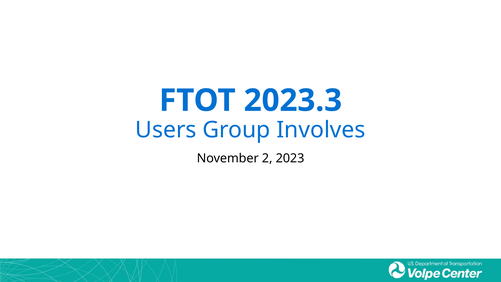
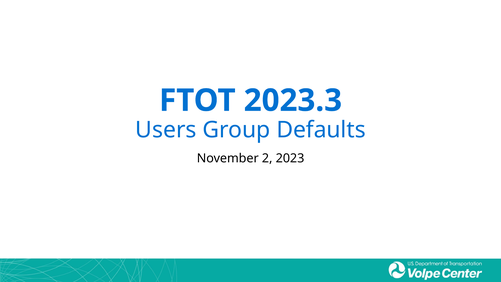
Involves: Involves -> Defaults (321, 130)
